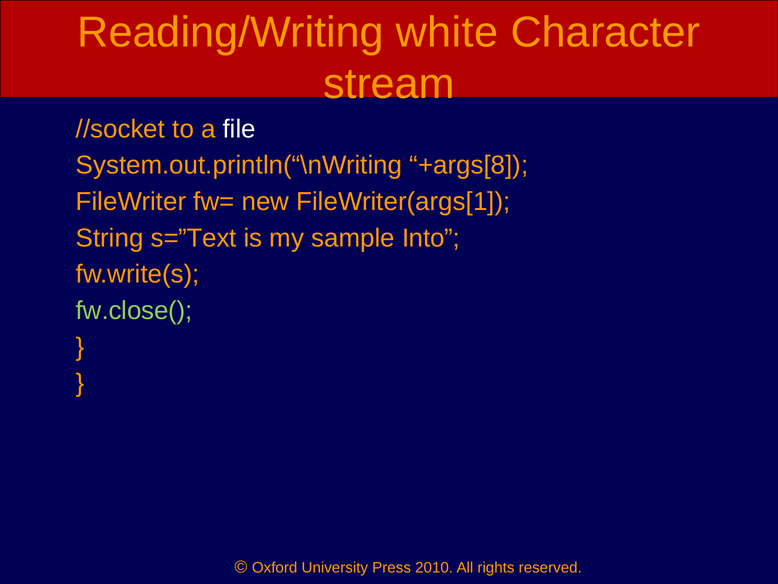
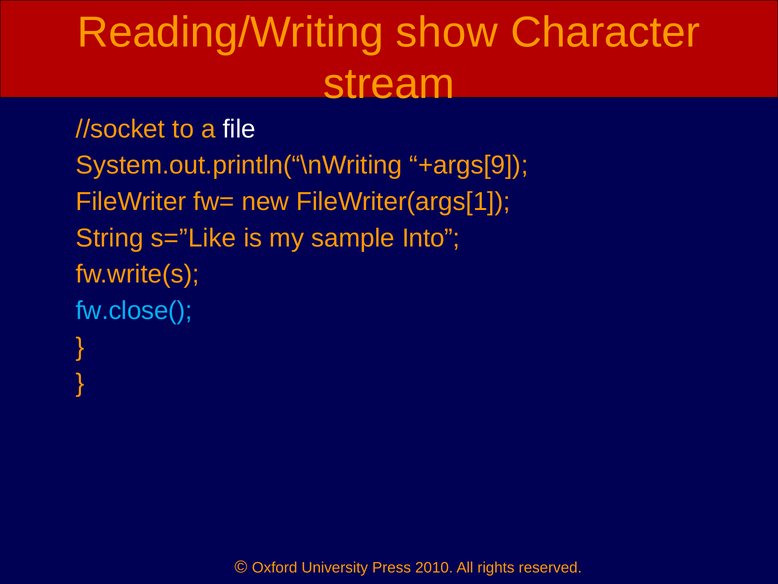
white: white -> show (447, 32)
+args[8: +args[8 -> +args[9 (469, 165)
s=”Text: s=”Text -> s=”Like (193, 238)
fw.close( colour: light green -> light blue (134, 310)
